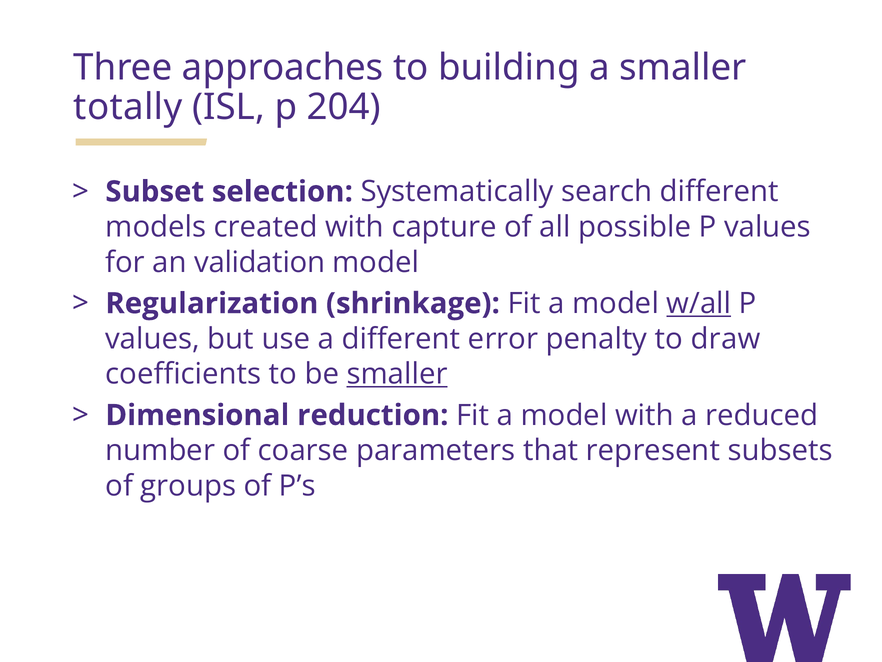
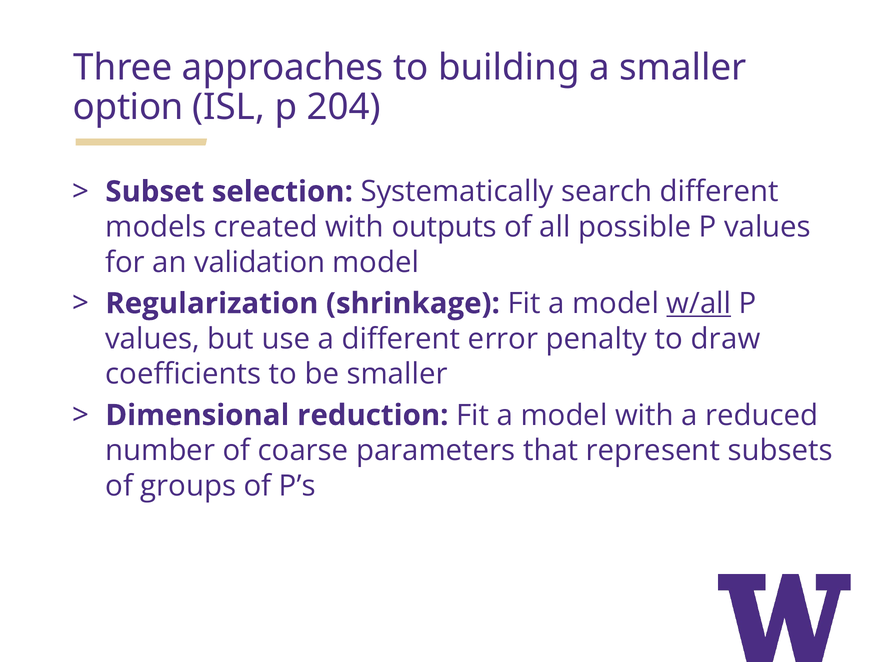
totally: totally -> option (128, 107)
capture: capture -> outputs (444, 227)
smaller underline: present -> none (397, 374)
